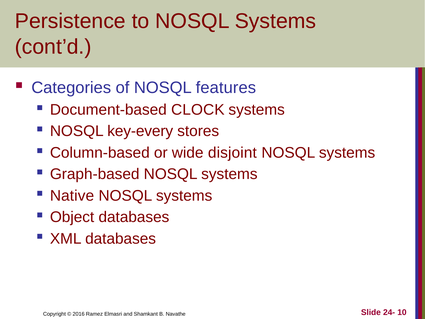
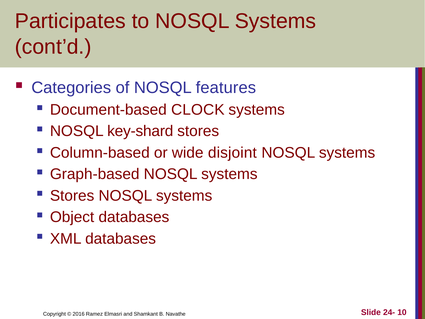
Persistence: Persistence -> Participates (70, 21)
key-every: key-every -> key-shard (140, 131)
Native: Native -> Stores (72, 196)
